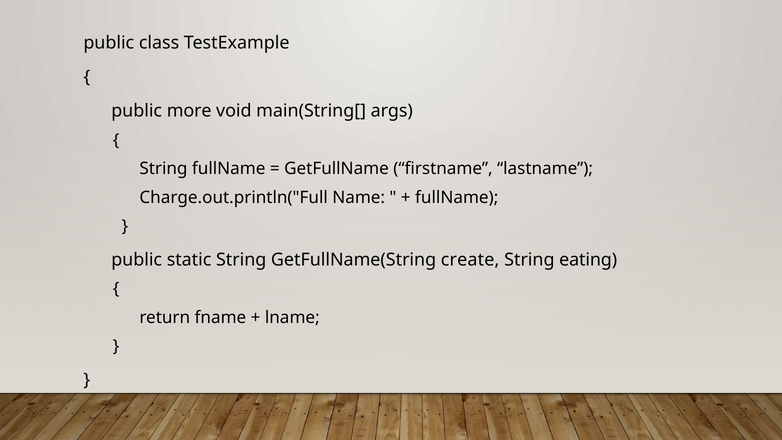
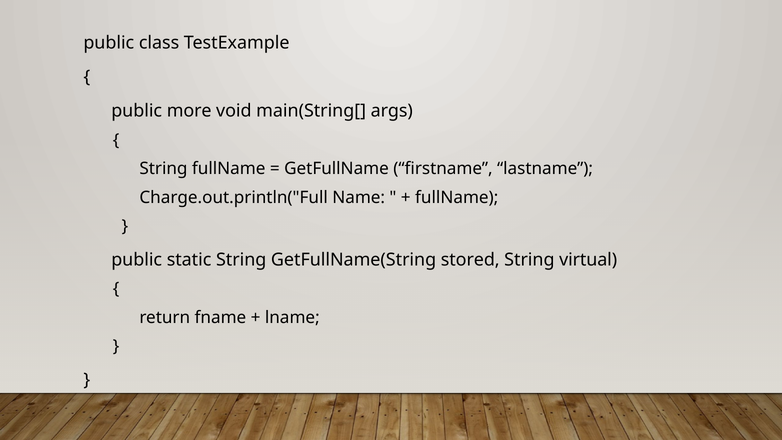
create: create -> stored (470, 260)
eating: eating -> virtual (588, 260)
